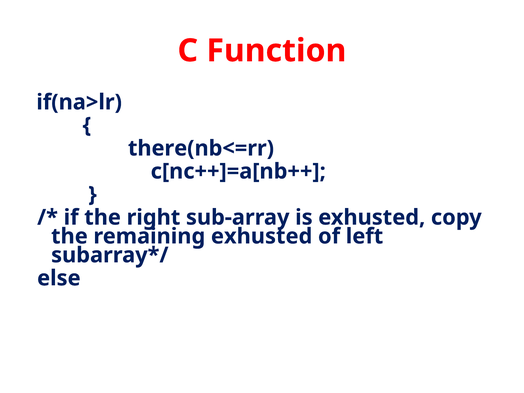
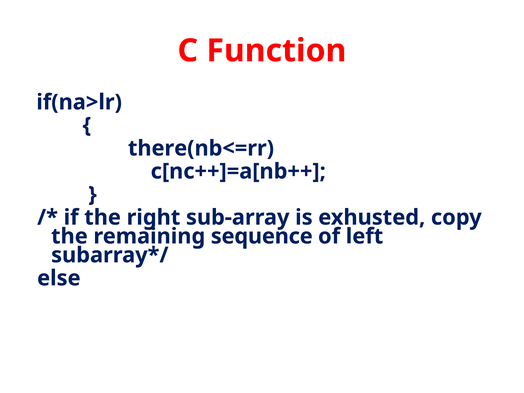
remaining exhusted: exhusted -> sequence (262, 236)
